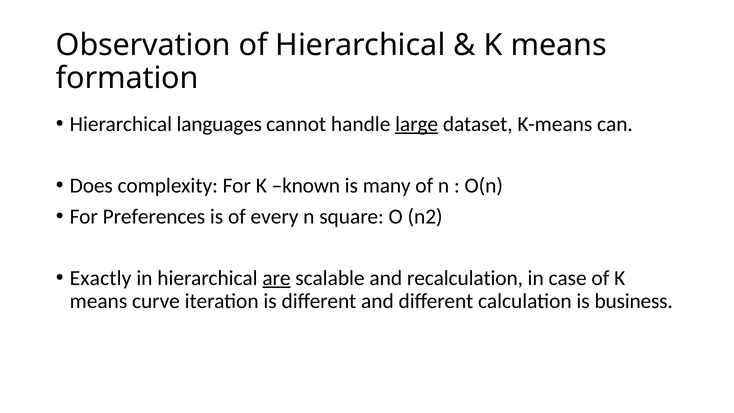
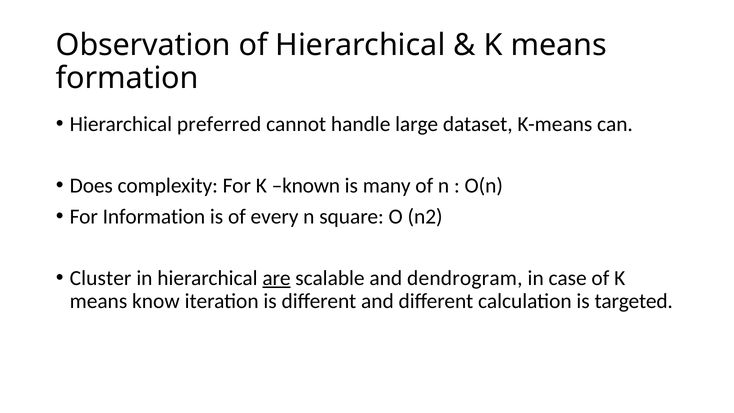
languages: languages -> preferred (219, 124)
large underline: present -> none (417, 124)
Preferences: Preferences -> Information (154, 216)
Exactly: Exactly -> Cluster (101, 278)
recalculation: recalculation -> dendrogram (465, 278)
curve: curve -> know (156, 301)
business: business -> targeted (634, 301)
